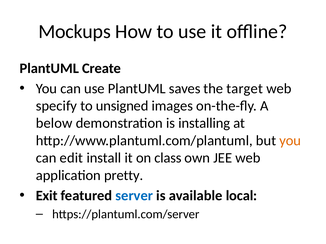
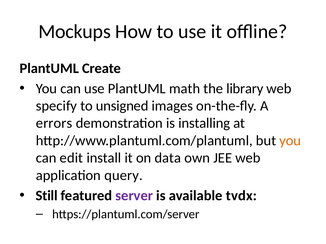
saves: saves -> math (185, 89)
target: target -> library (245, 89)
below: below -> errors (54, 123)
class: class -> data (168, 158)
pretty: pretty -> query (124, 176)
Exit: Exit -> Still (47, 196)
server colour: blue -> purple (134, 196)
local: local -> tvdx (241, 196)
